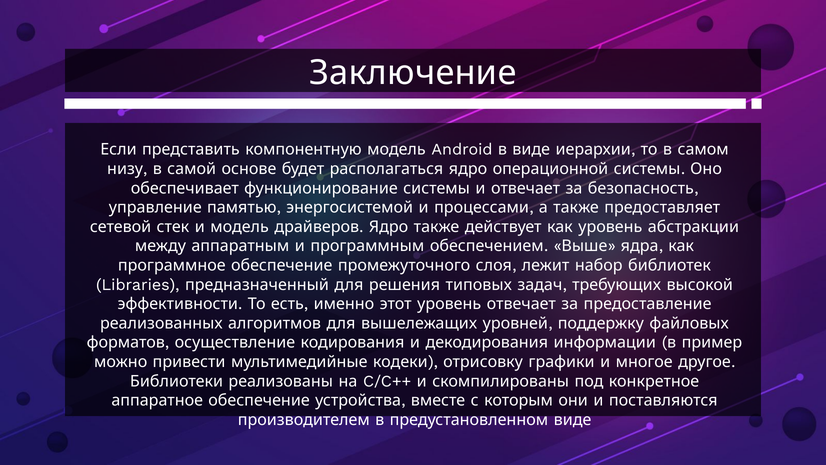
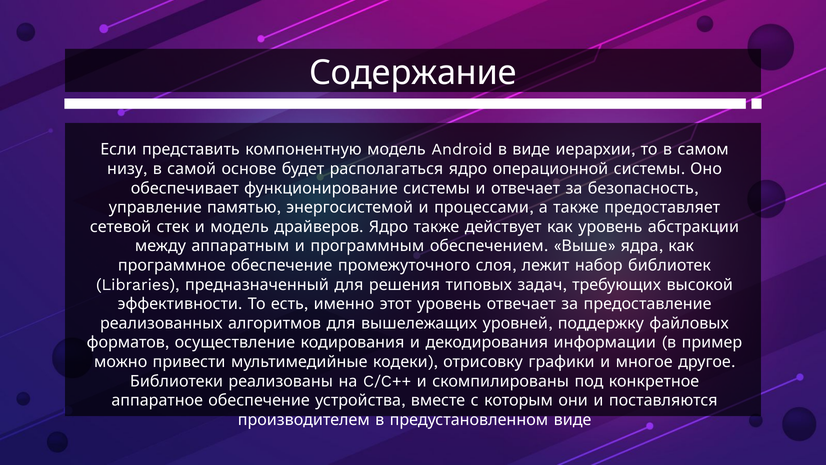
Заключение: Заключение -> Содержание (413, 73)
